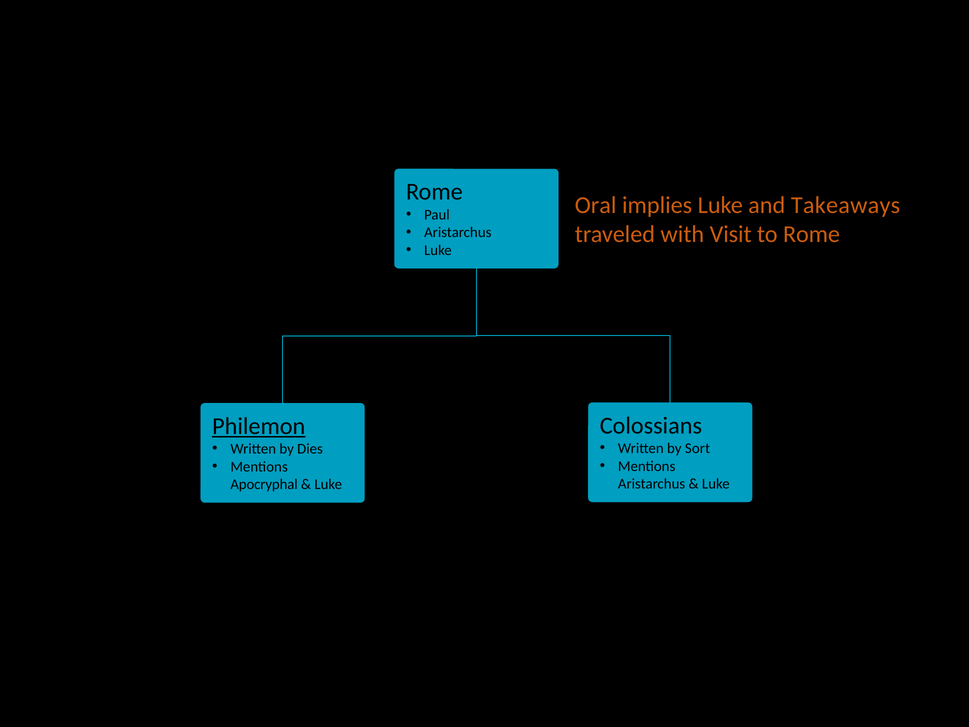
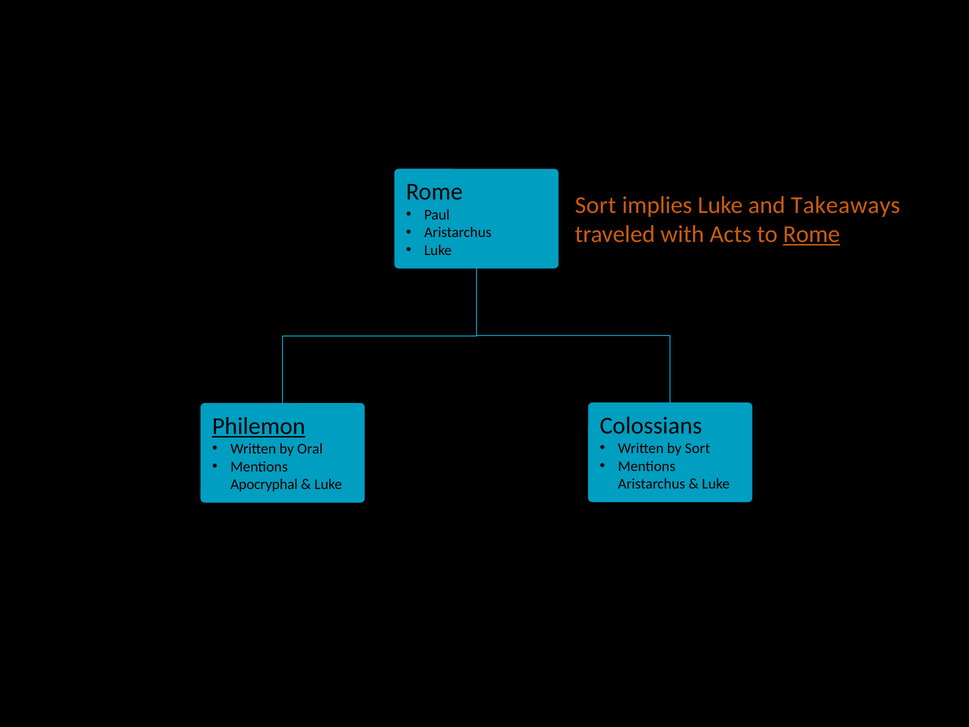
Oral: Oral -> Sort (596, 205)
Visit: Visit -> Acts (731, 234)
Rome underline: none -> present (812, 234)
Dies: Dies -> Oral (310, 449)
